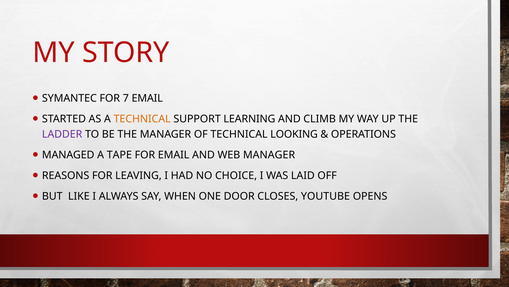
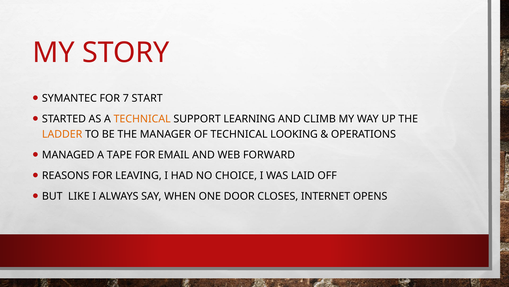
7 EMAIL: EMAIL -> START (147, 98)
LADDER colour: purple -> orange (62, 134)
WEB MANAGER: MANAGER -> FORWARD (269, 155)
YOUTUBE: YOUTUBE -> INTERNET (326, 196)
